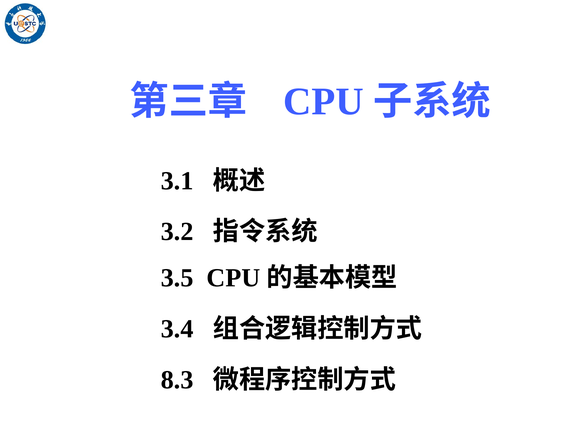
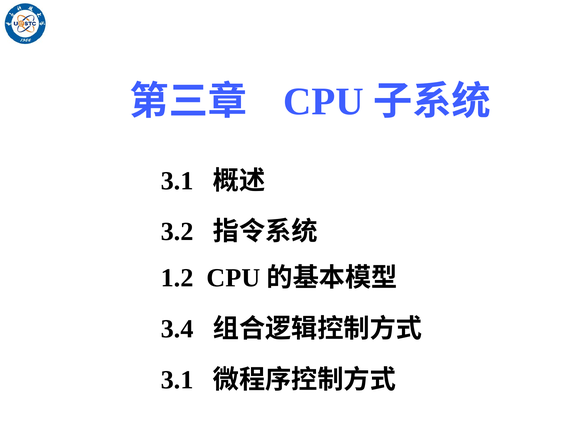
3.5: 3.5 -> 1.2 (177, 278)
8.3: 8.3 -> 3.1 (177, 380)
